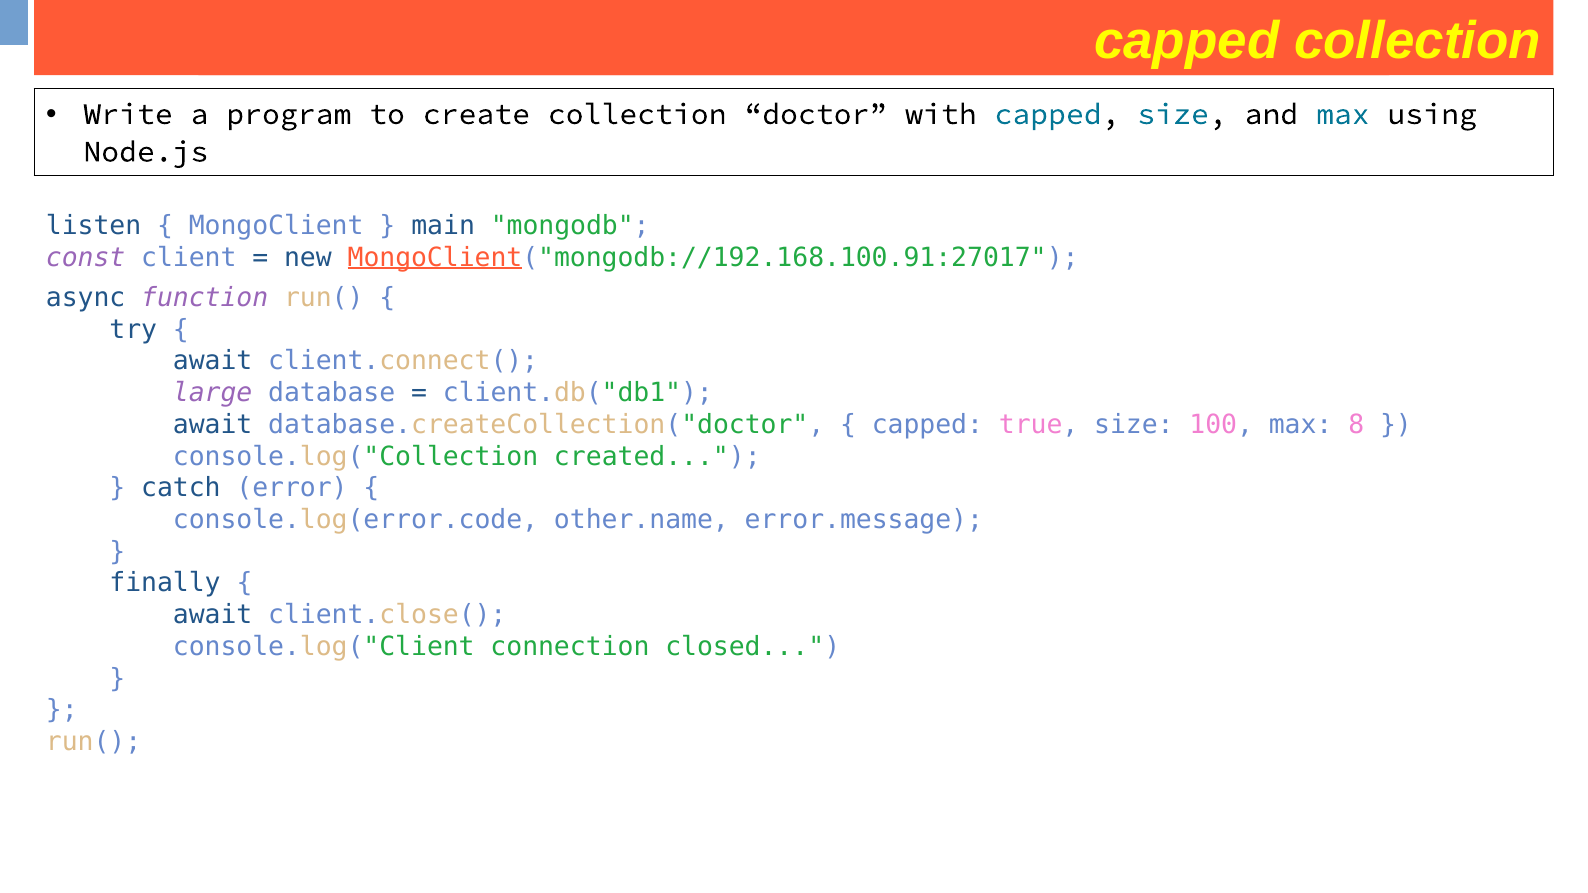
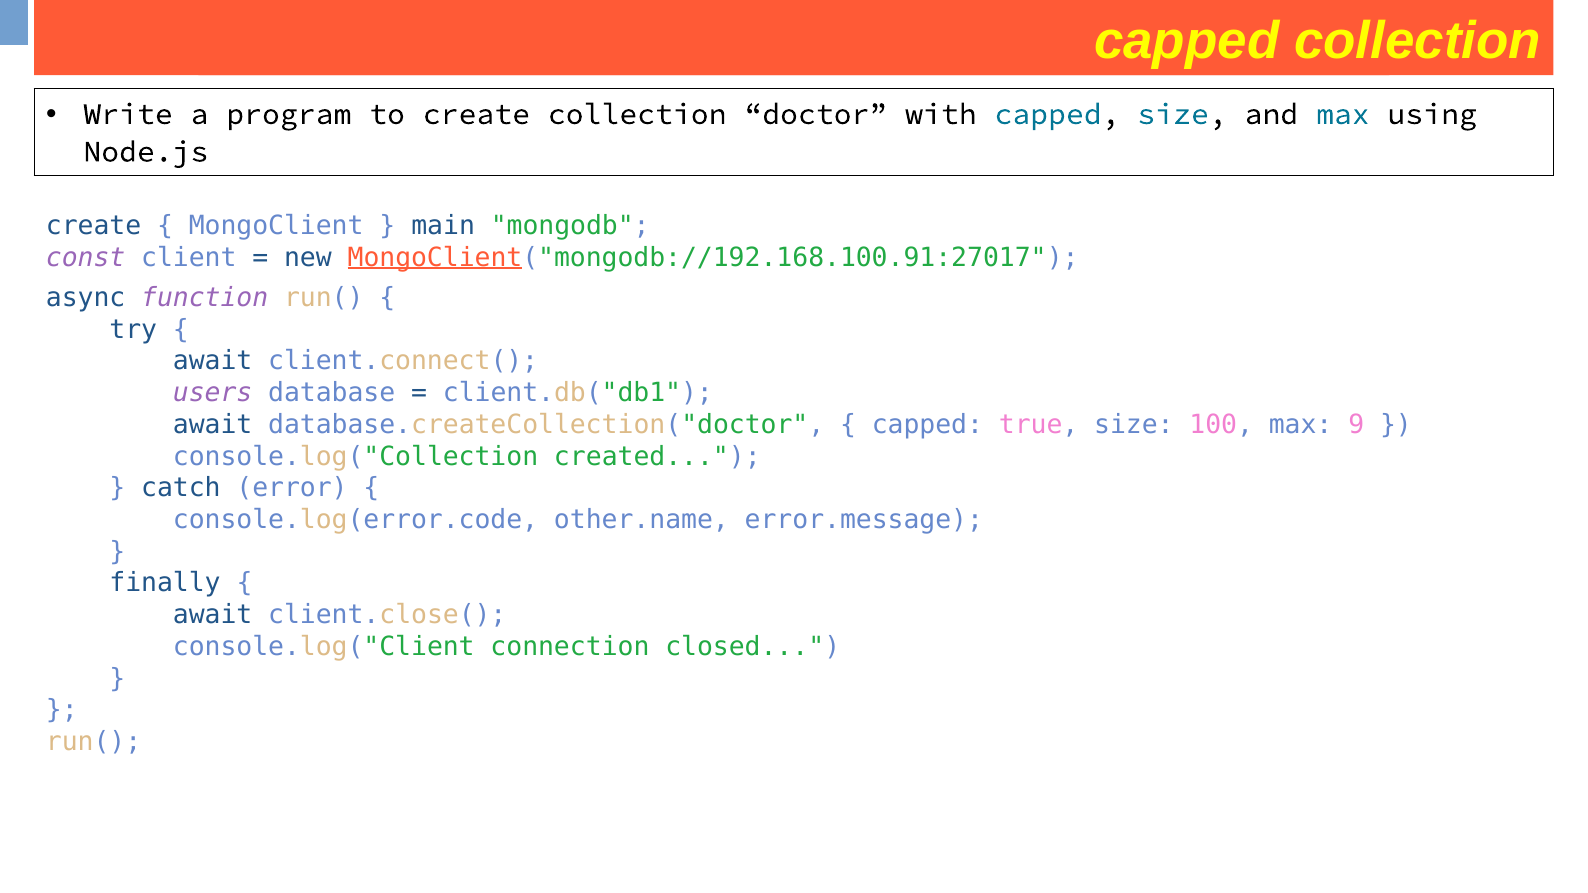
listen: listen -> create (94, 226)
large: large -> users (213, 393)
8: 8 -> 9 (1356, 425)
